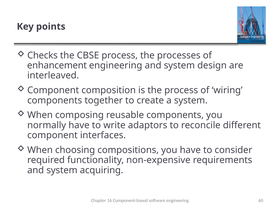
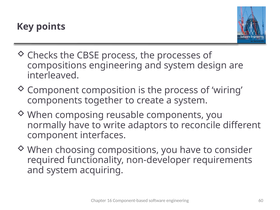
enhancement: enhancement -> compositions (57, 65)
non-expensive: non-expensive -> non-developer (158, 160)
